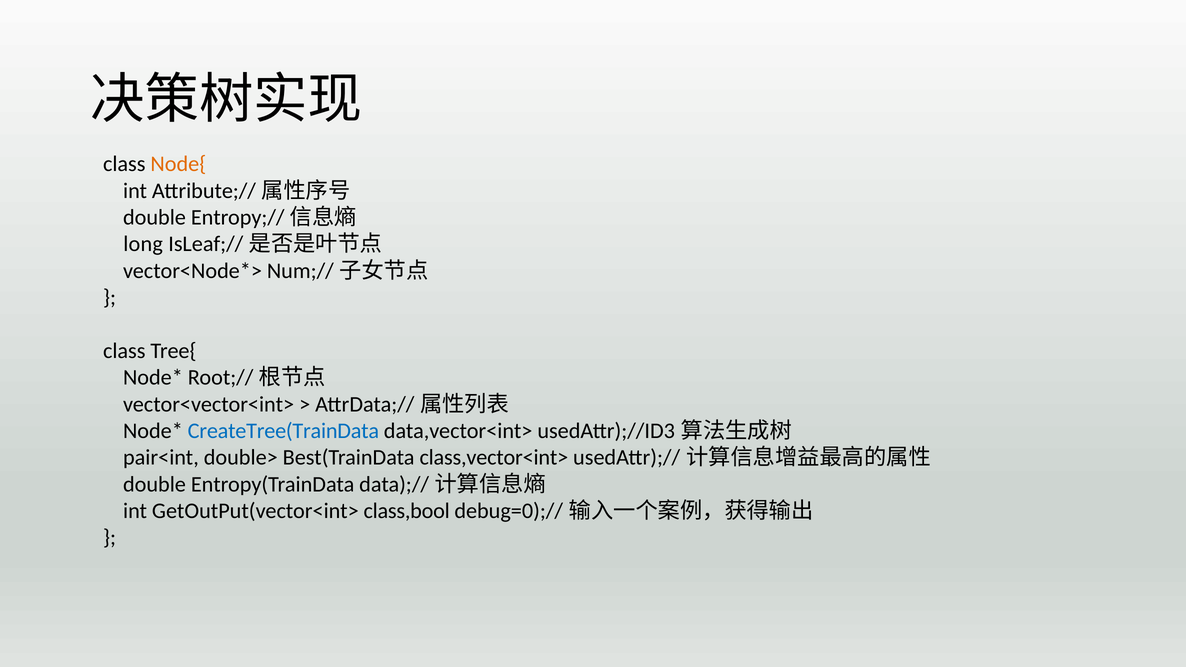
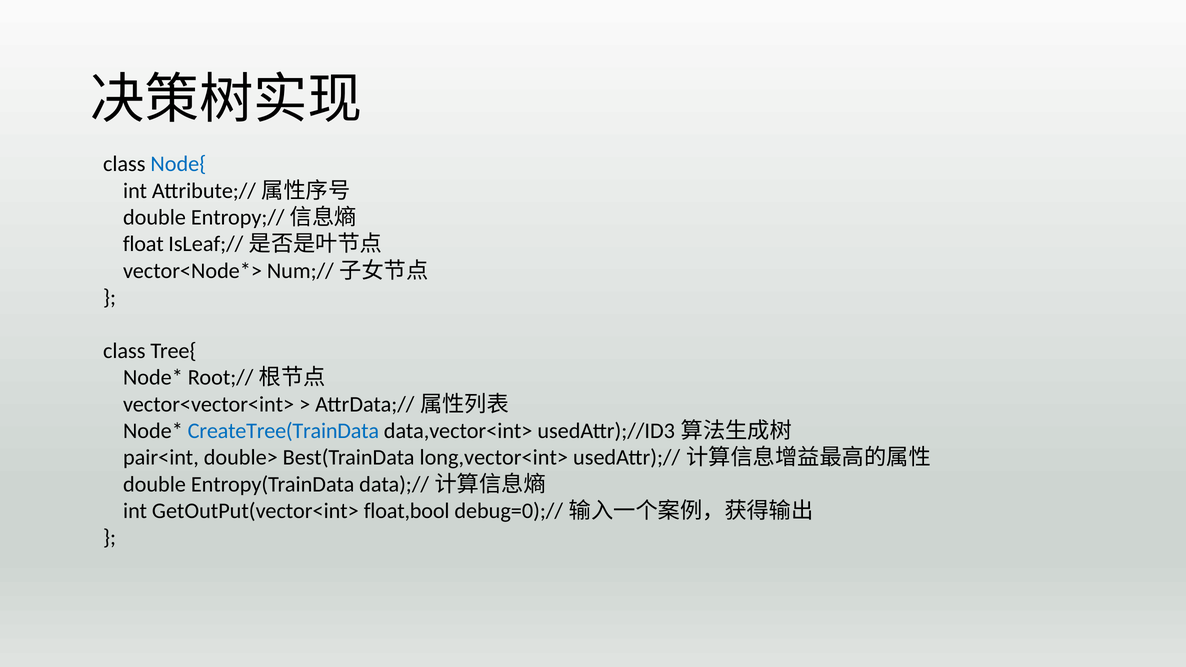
Node{ colour: orange -> blue (178, 164)
long: long -> float (143, 244)
class,vector<int>: class,vector<int> -> long,vector<int> (494, 458)
class,bool: class,bool -> float,bool (407, 511)
